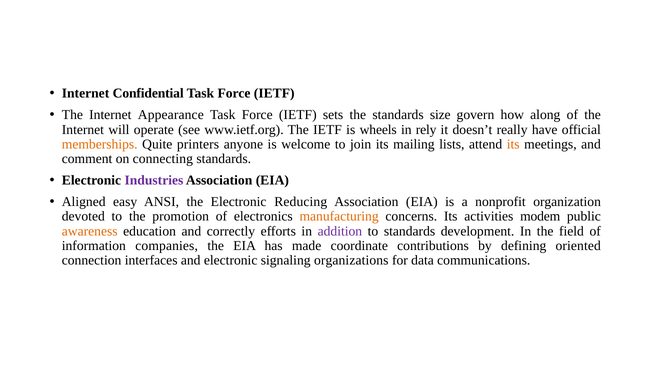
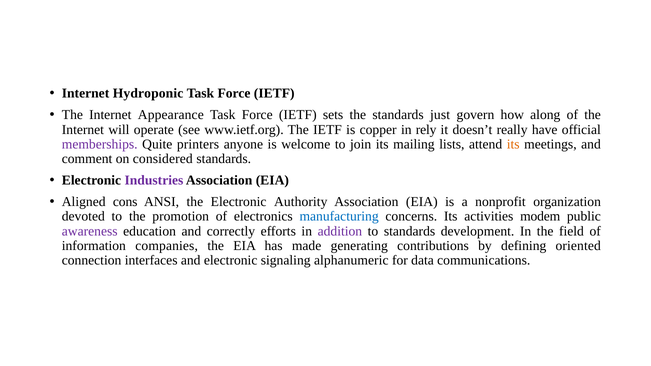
Confidential: Confidential -> Hydroponic (148, 94)
size: size -> just (440, 115)
wheels: wheels -> copper (378, 130)
memberships colour: orange -> purple (100, 144)
connecting: connecting -> considered (163, 159)
easy: easy -> cons (125, 202)
Reducing: Reducing -> Authority (301, 202)
manufacturing colour: orange -> blue (339, 217)
awareness colour: orange -> purple (90, 231)
coordinate: coordinate -> generating (359, 246)
organizations: organizations -> alphanumeric (351, 261)
